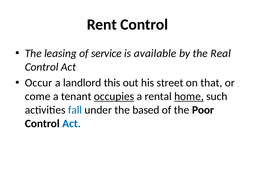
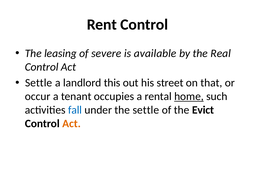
service: service -> severe (106, 53)
Occur: Occur -> Settle (39, 83)
come: come -> occur (38, 97)
occupies underline: present -> none (114, 97)
the based: based -> settle (146, 110)
Poor: Poor -> Evict (203, 110)
Act colour: blue -> orange (71, 124)
